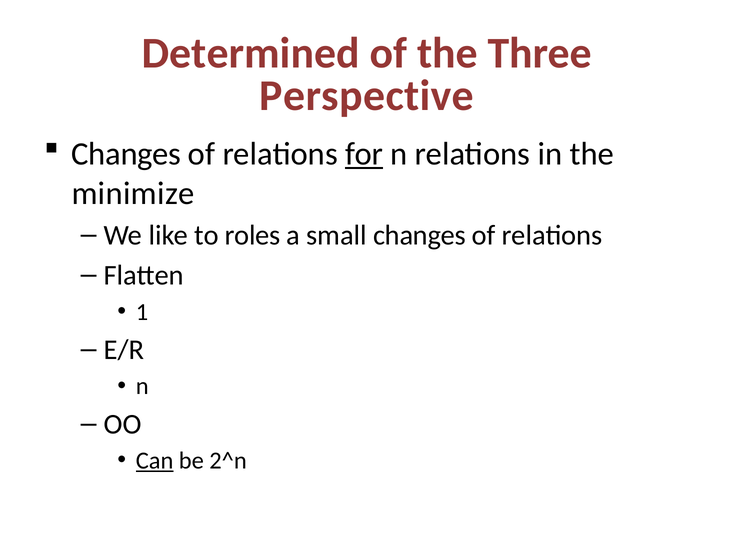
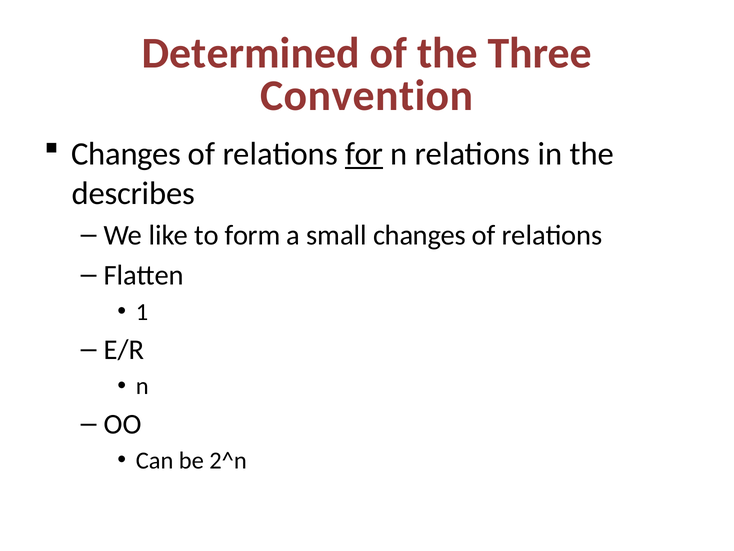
Perspective: Perspective -> Convention (367, 96)
minimize: minimize -> describes (133, 193)
roles: roles -> form (253, 235)
Can underline: present -> none (155, 460)
